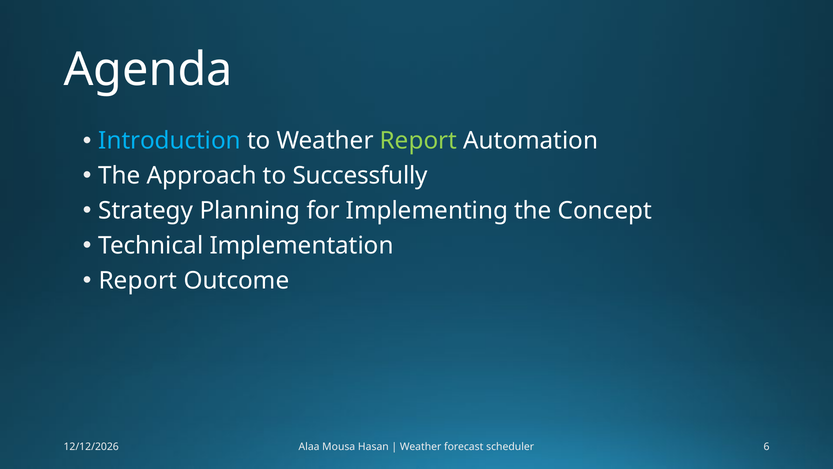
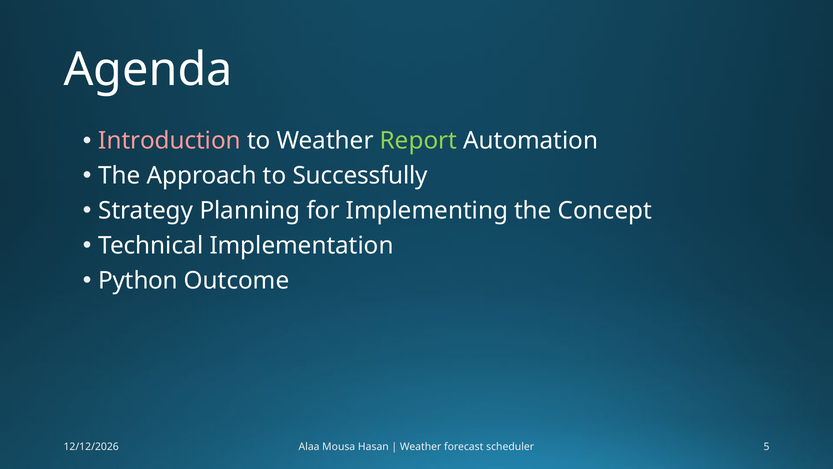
Introduction colour: light blue -> pink (170, 141)
Report: Report -> Python (138, 281)
6: 6 -> 5 (767, 447)
